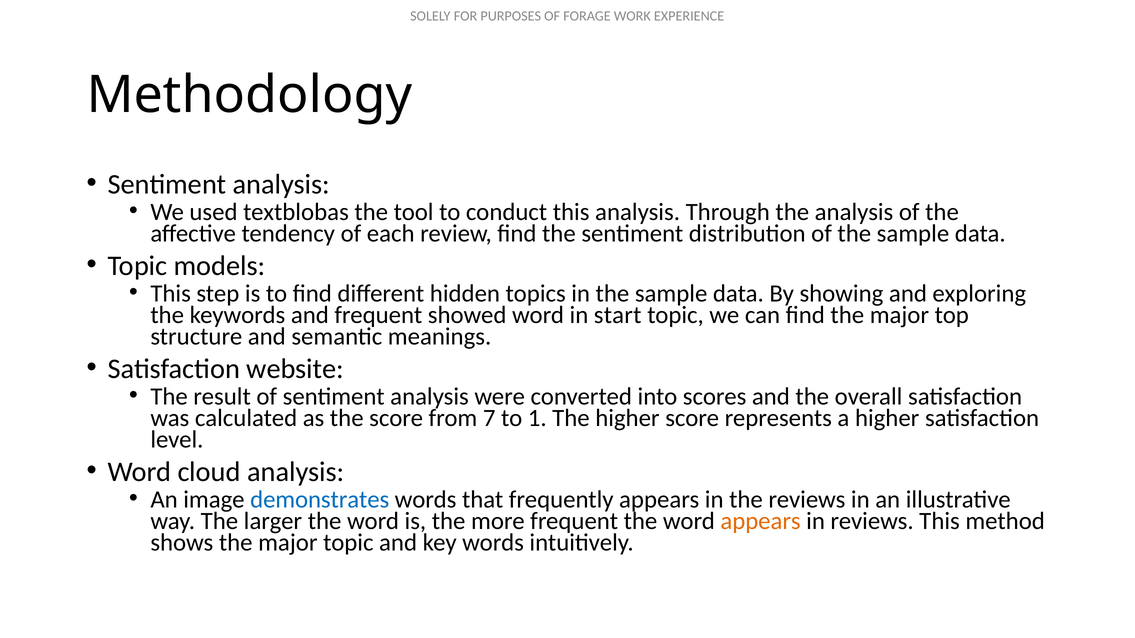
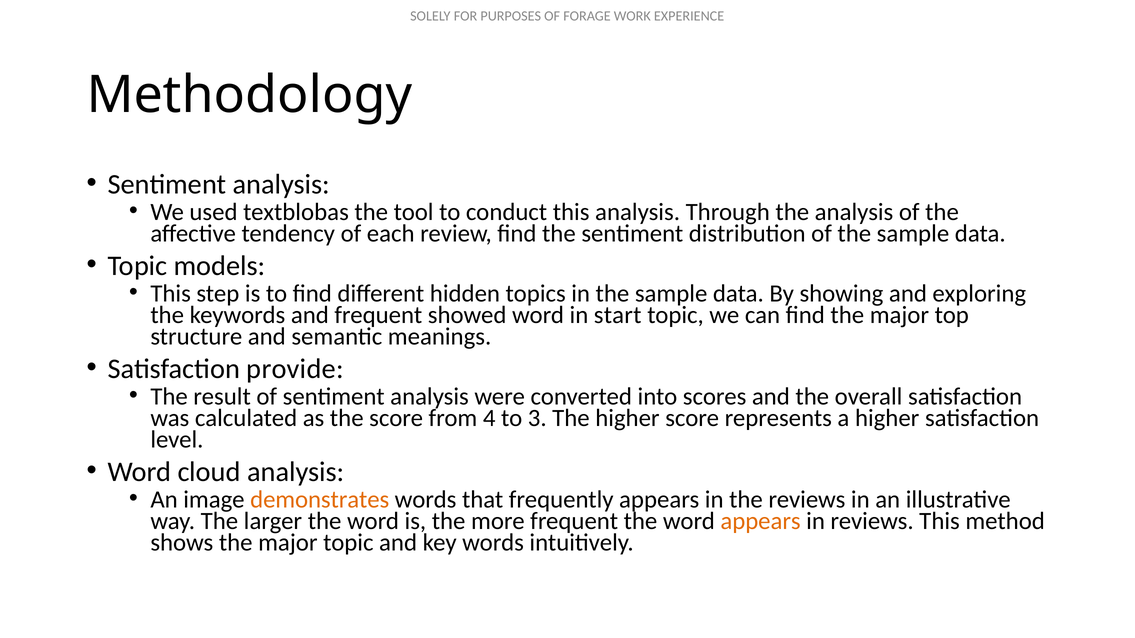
website: website -> provide (295, 369)
7: 7 -> 4 (489, 418)
1: 1 -> 3 (537, 418)
demonstrates colour: blue -> orange (320, 500)
